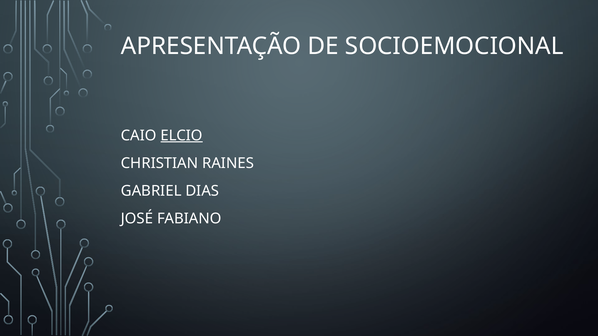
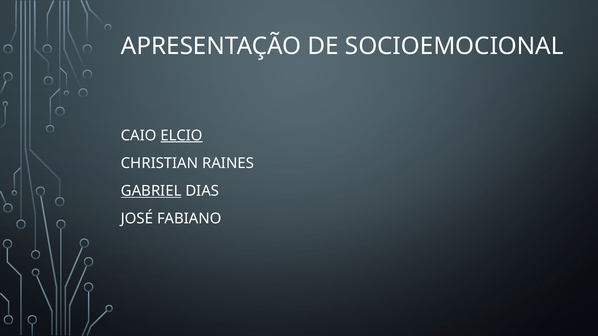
GABRIEL underline: none -> present (151, 191)
